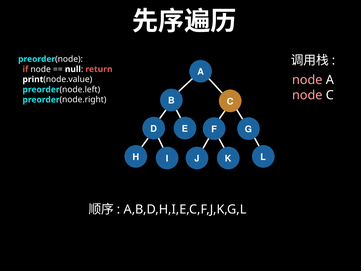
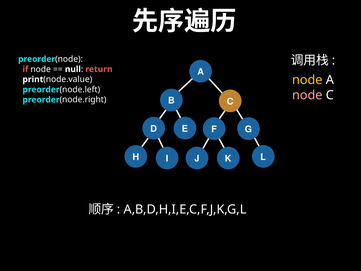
node colour: pink -> yellow (307, 80)
